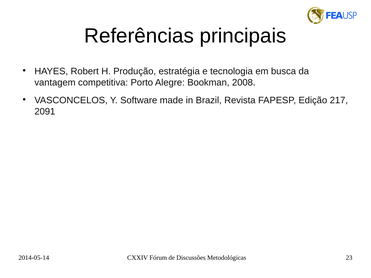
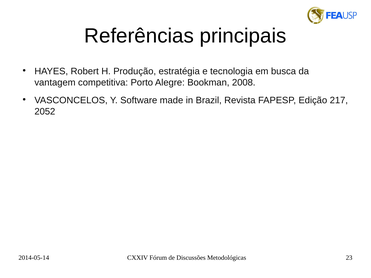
2091: 2091 -> 2052 (45, 112)
